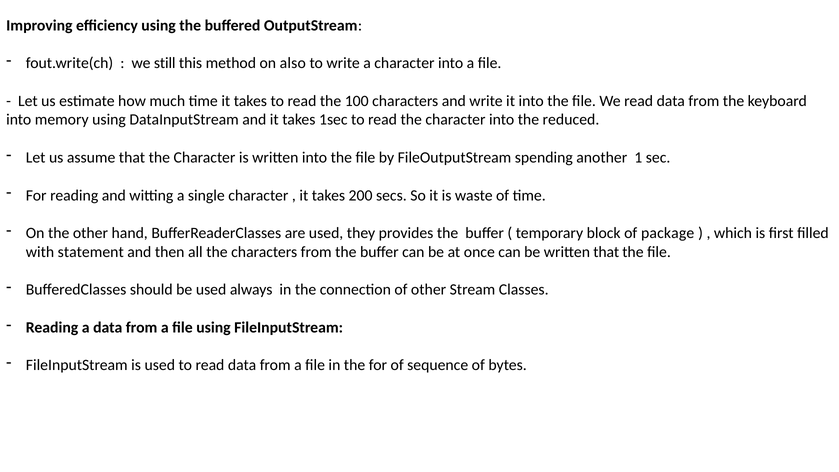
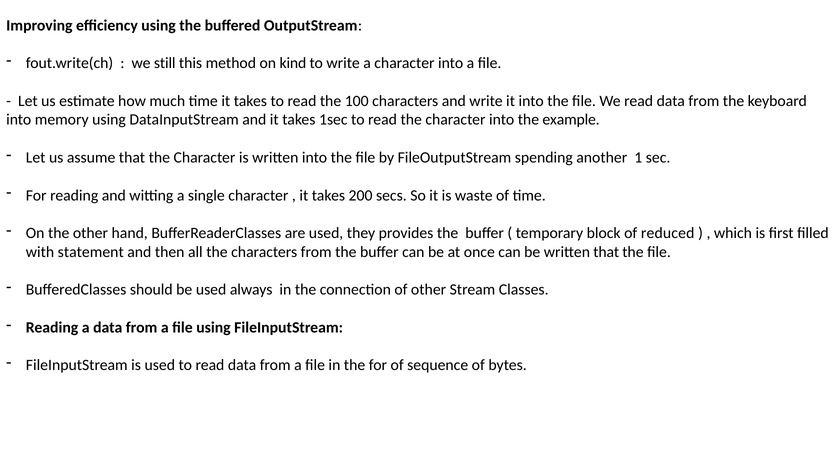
also: also -> kind (293, 63)
reduced: reduced -> example (571, 120)
package: package -> reduced (668, 233)
